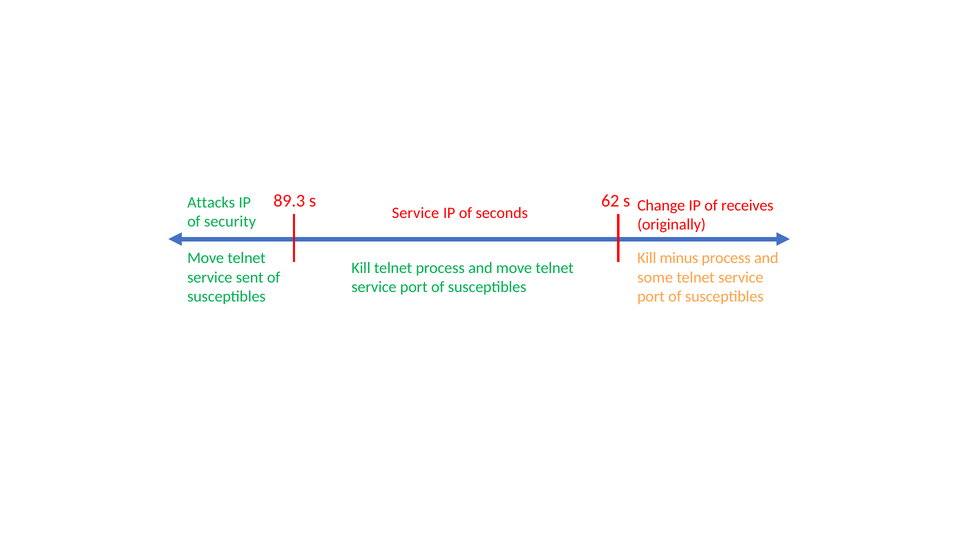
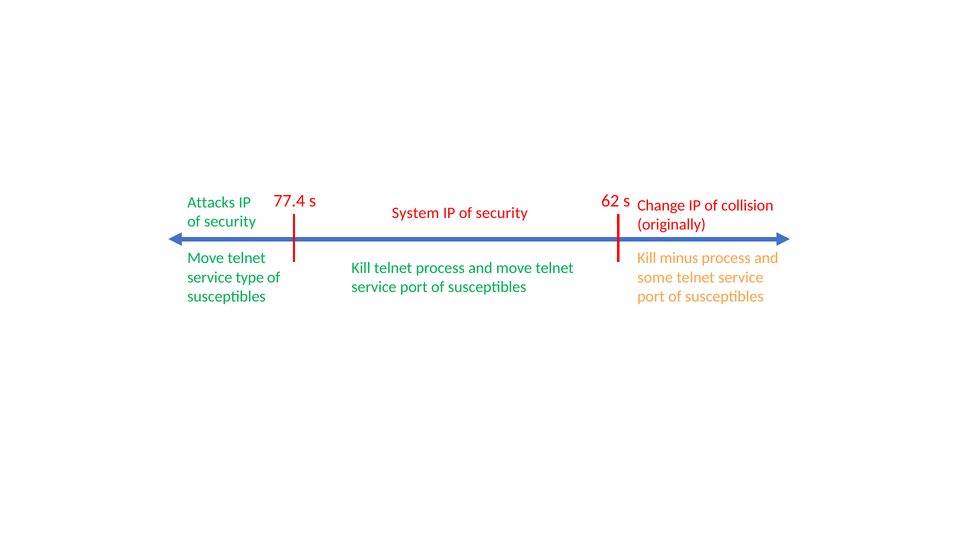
89.3: 89.3 -> 77.4 (289, 201)
Service: Service -> System (416, 213)
seconds: seconds -> security (502, 213)
receives: receives -> collision (747, 206)
sent: sent -> type (250, 277)
